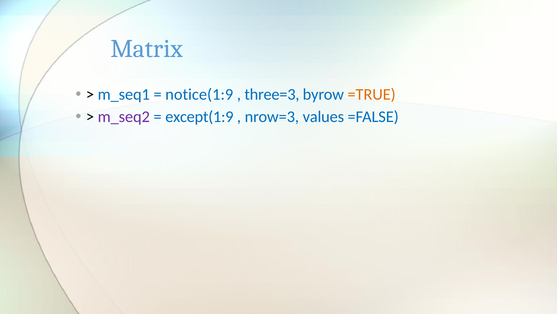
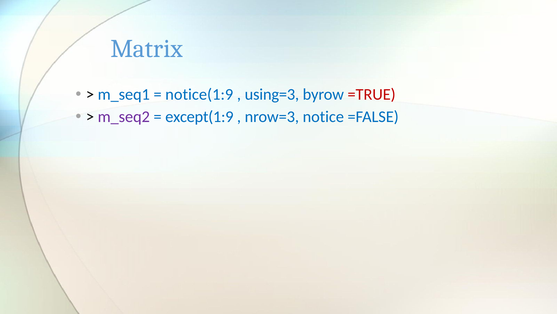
three=3: three=3 -> using=3 (272, 94)
=TRUE colour: orange -> red (372, 94)
values: values -> notice (323, 117)
